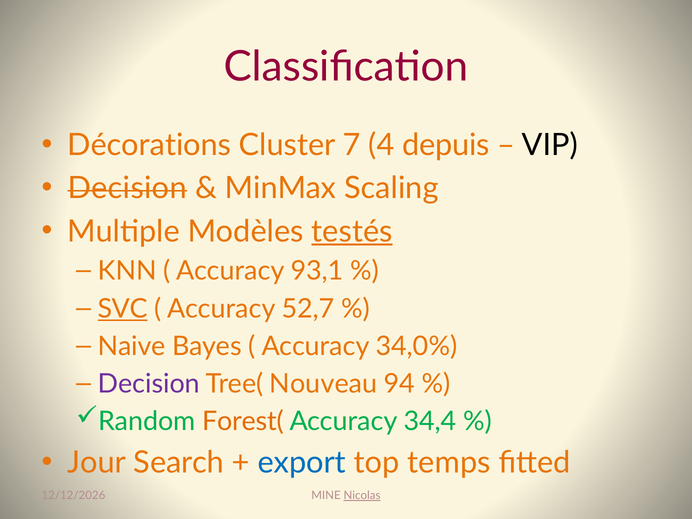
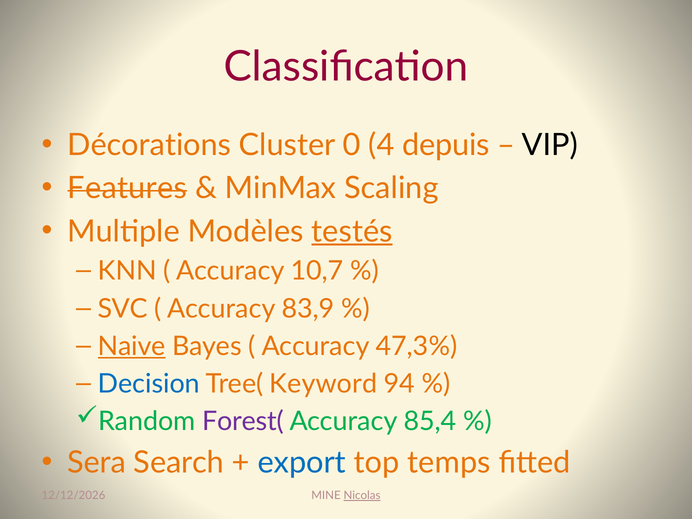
7: 7 -> 0 (352, 145)
Decision: Decision -> Features (127, 188)
93,1: 93,1 -> 10,7 (317, 271)
SVC underline: present -> none (123, 309)
52,7: 52,7 -> 83,9 (308, 309)
Naive underline: none -> present (132, 346)
34,0%: 34,0% -> 47,3% (417, 346)
Decision colour: purple -> blue (149, 384)
Nouveau: Nouveau -> Keyword (323, 384)
Forest( colour: orange -> purple (243, 422)
34,4: 34,4 -> 85,4 (430, 422)
Jour: Jour -> Sera (97, 463)
